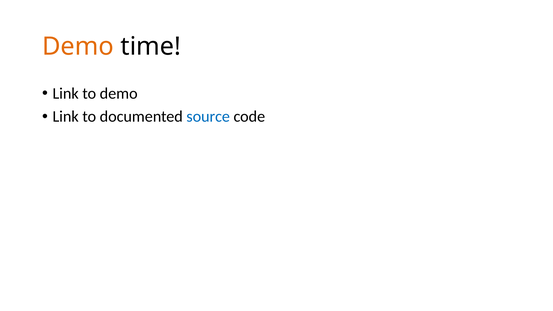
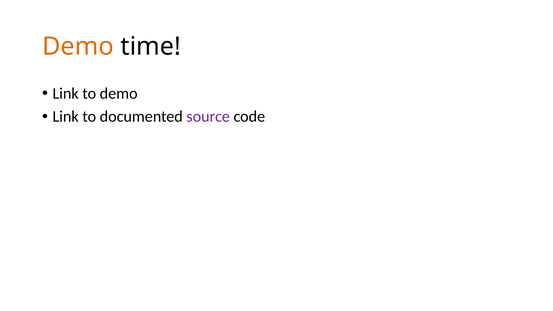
source colour: blue -> purple (208, 117)
